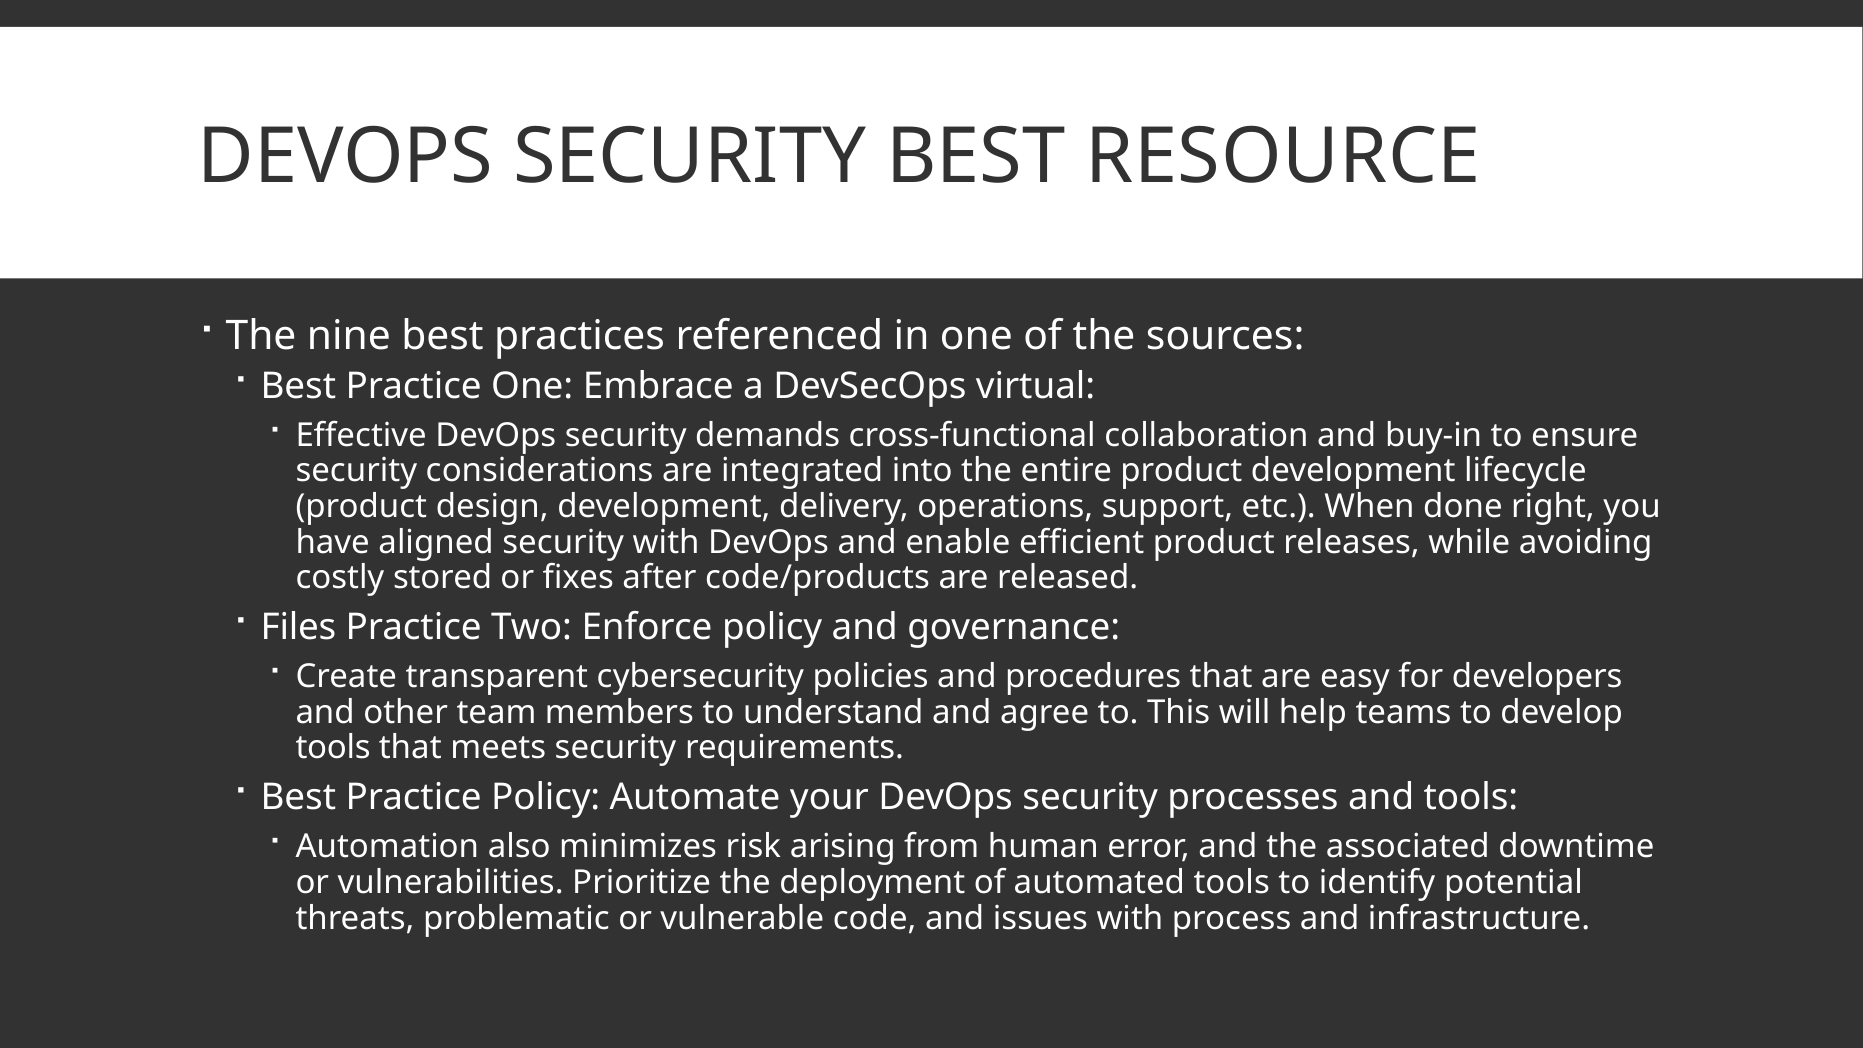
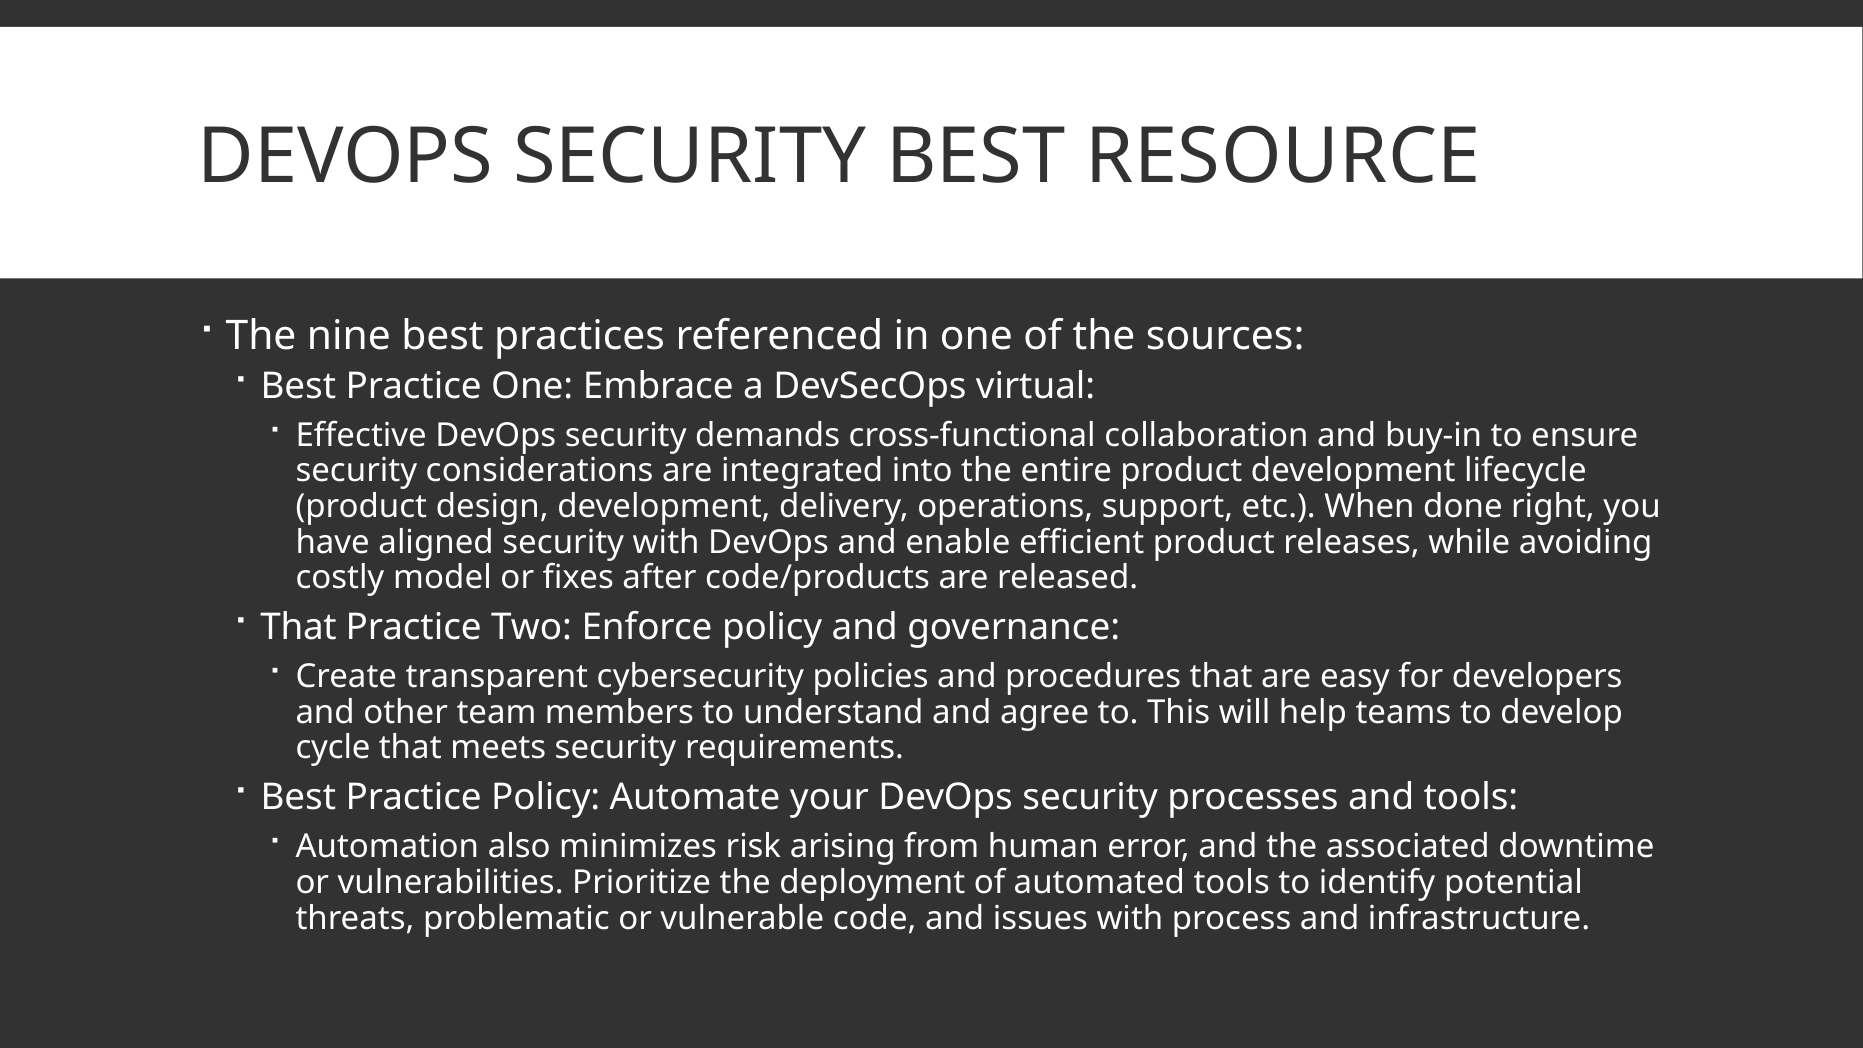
stored: stored -> model (442, 578)
Files: Files -> That (299, 627)
tools: tools -> cycle (333, 748)
